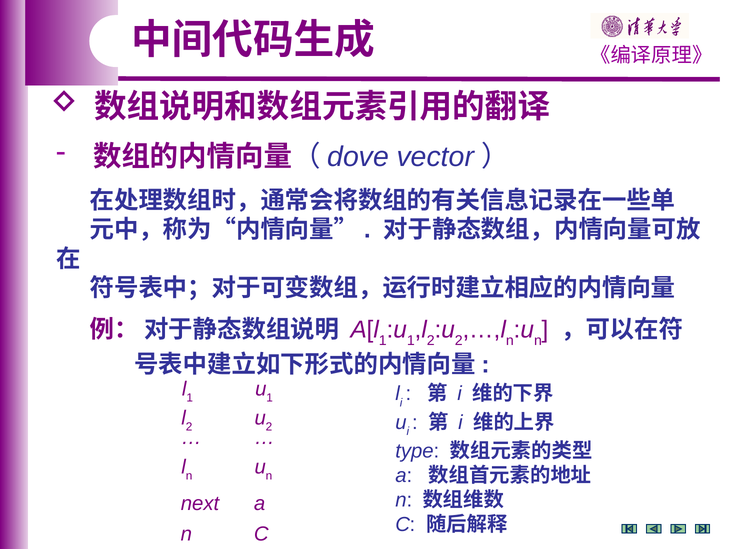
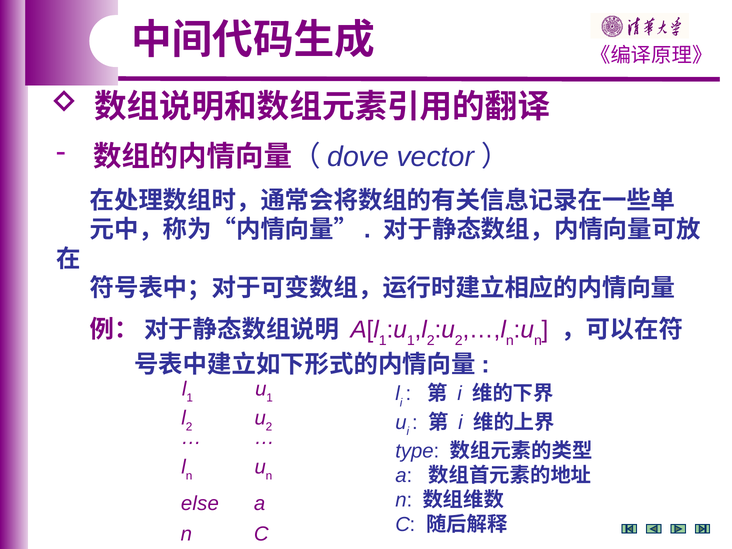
next: next -> else (200, 504)
